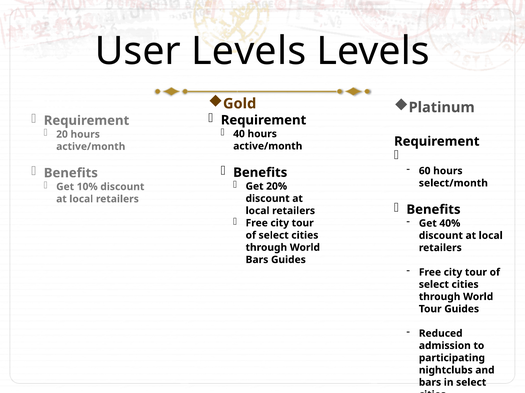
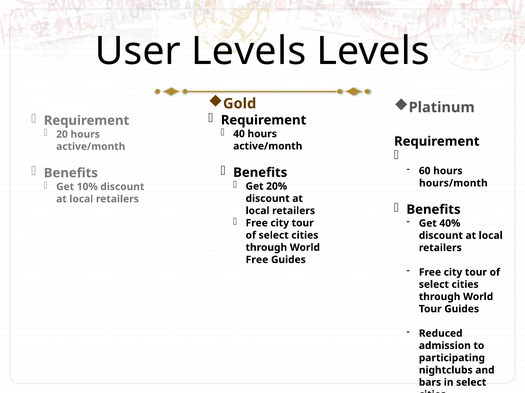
select/month: select/month -> hours/month (453, 183)
Bars: Bars -> Free (257, 260)
